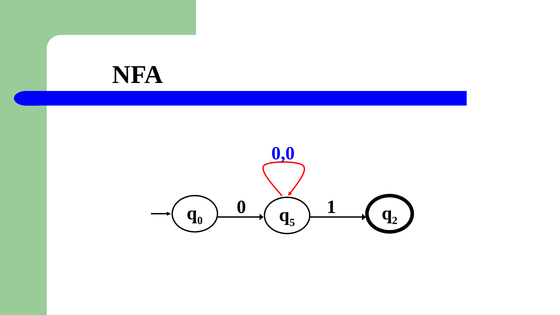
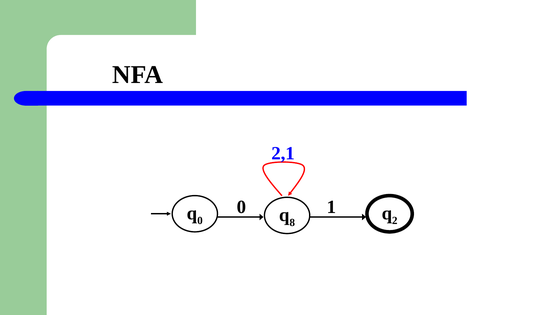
0,0: 0,0 -> 2,1 (283, 153)
5: 5 -> 8 (292, 222)
